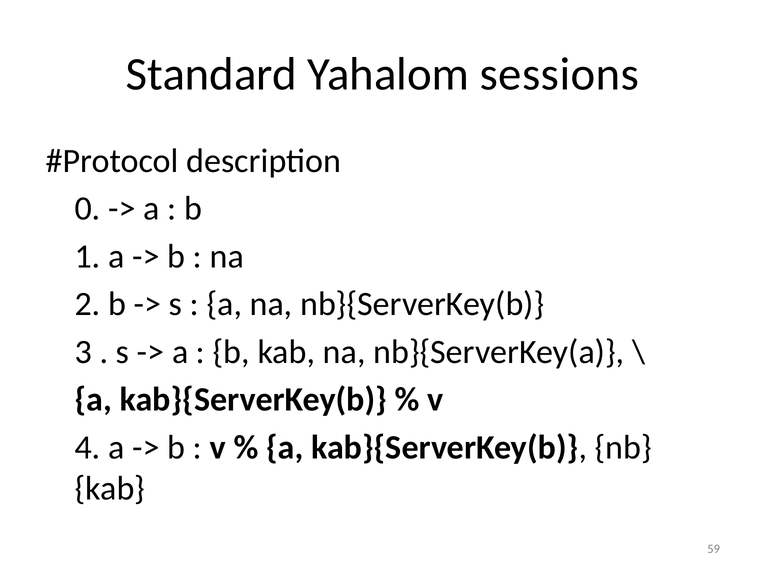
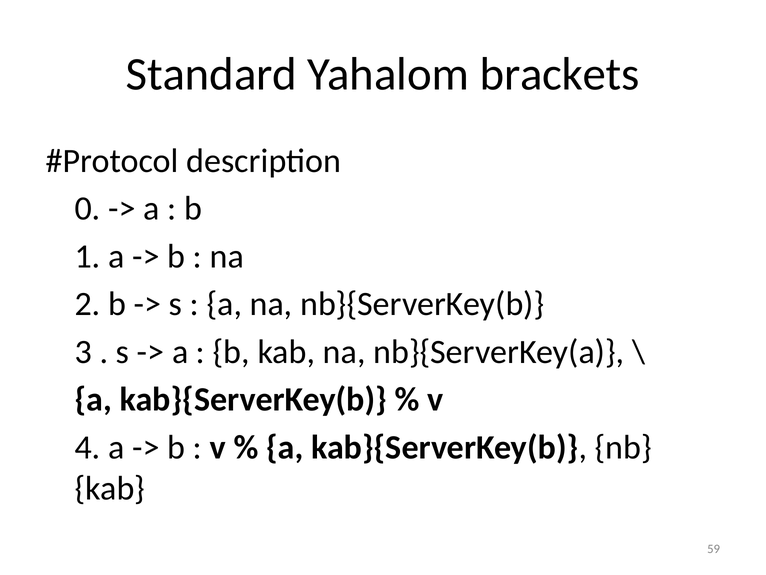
sessions: sessions -> brackets (560, 74)
